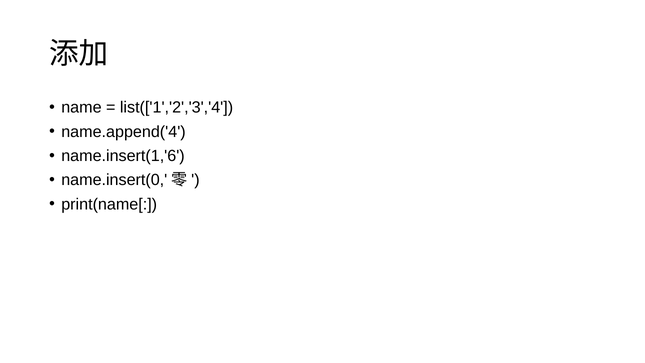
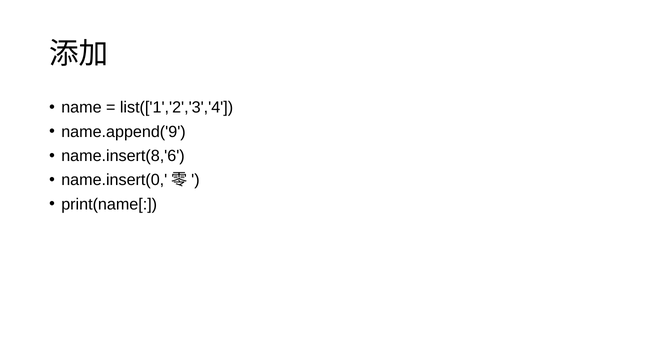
name.append('4: name.append('4 -> name.append('9 (123, 132)
name.insert(1,'6: name.insert(1,'6 -> name.insert(8,'6 (123, 156)
